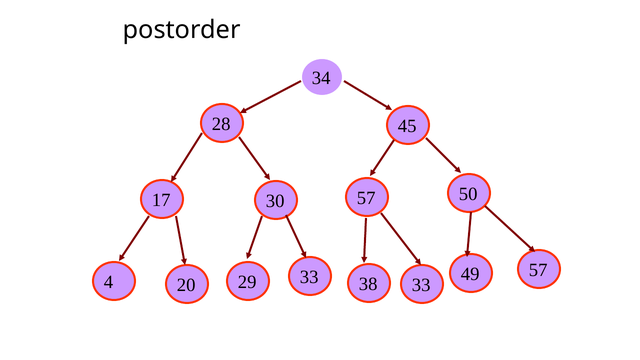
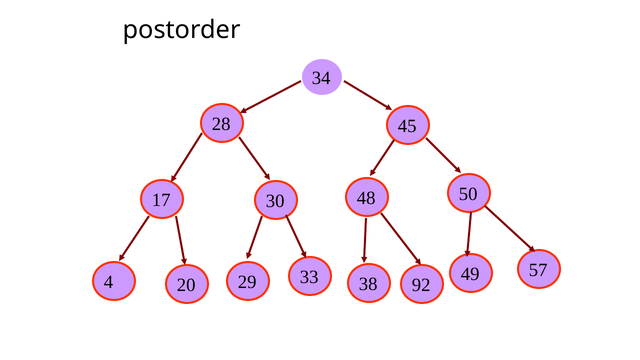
30 57: 57 -> 48 (366, 198)
38 33: 33 -> 92 (421, 285)
